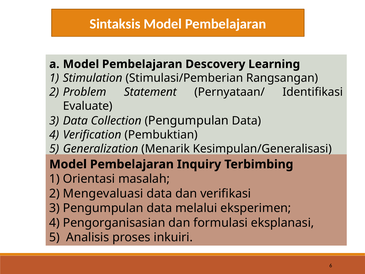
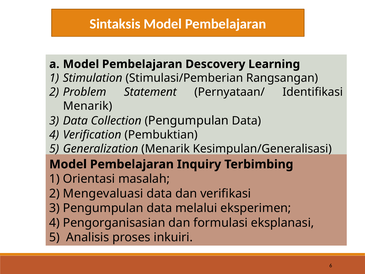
Evaluate: Evaluate -> Menarik (88, 106)
